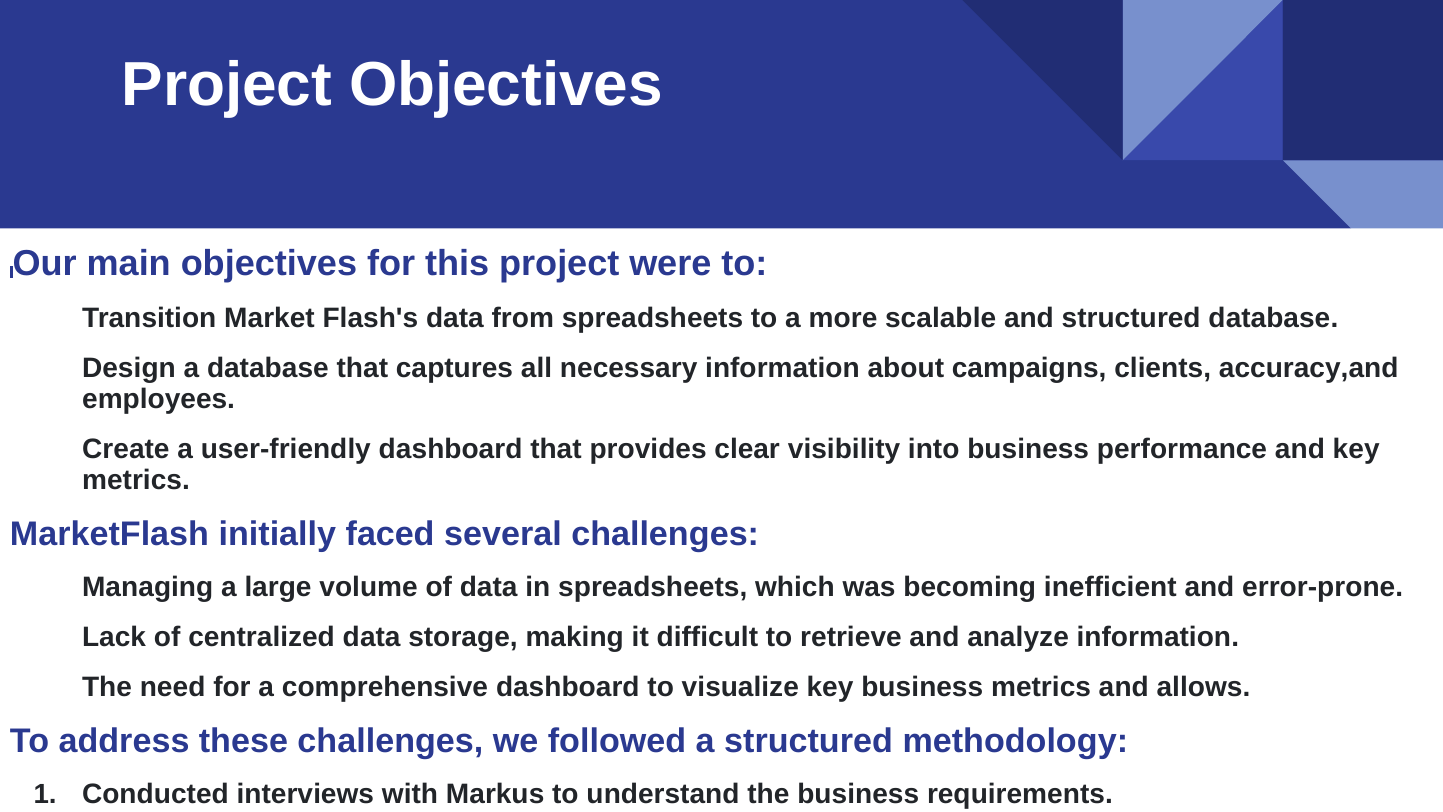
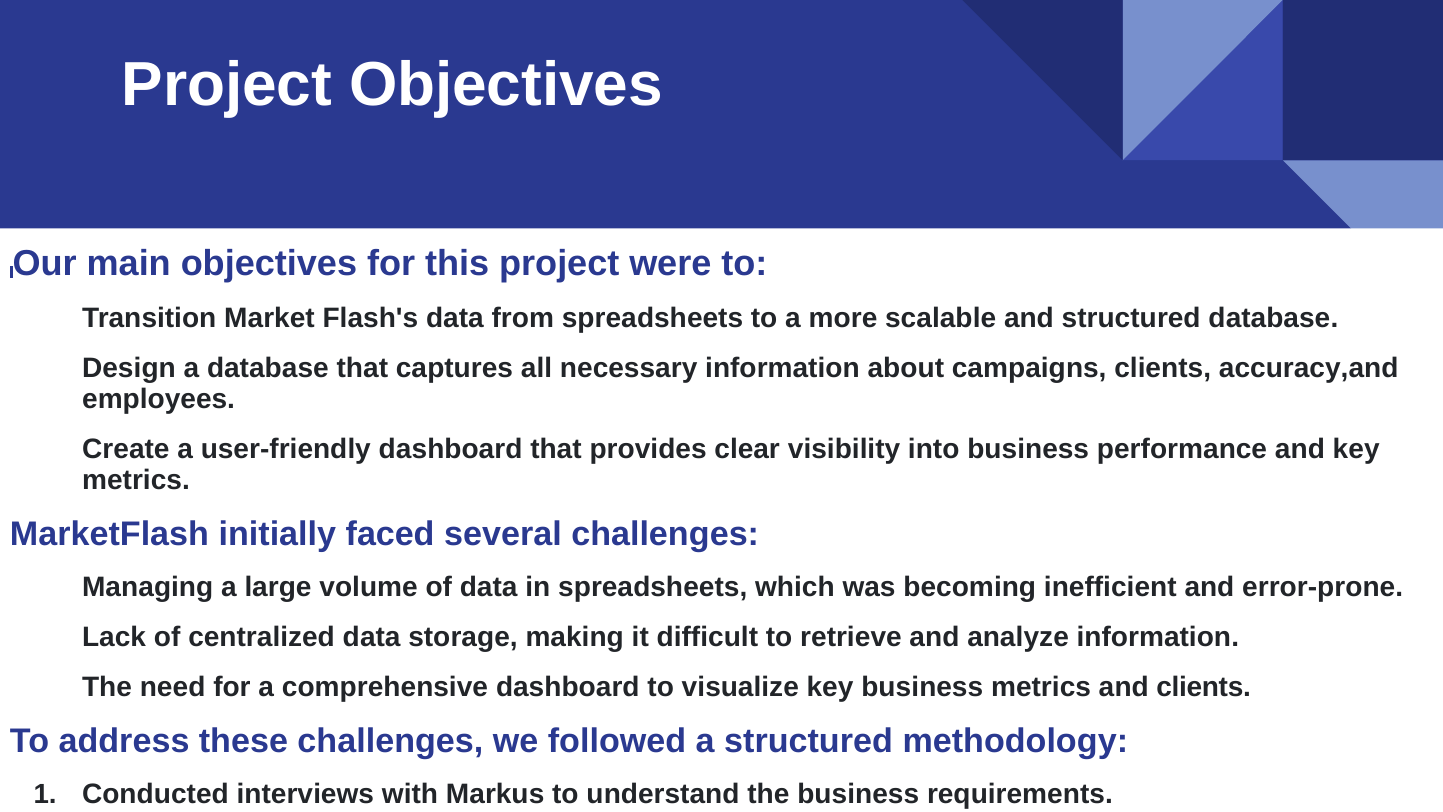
and allows: allows -> clients (1204, 687)
